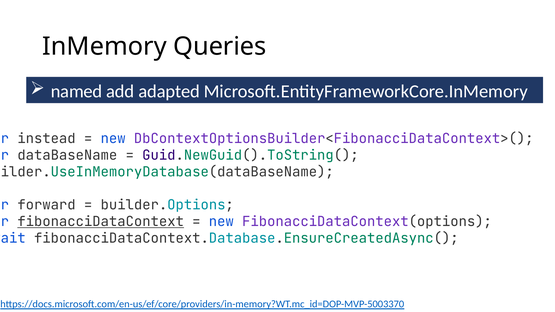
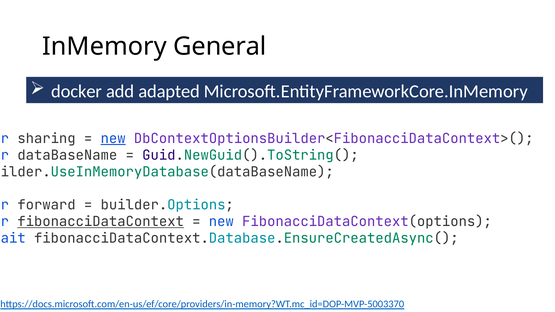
Queries: Queries -> General (220, 47)
named: named -> docker (77, 91)
instead: instead -> sharing (47, 139)
new underline: none -> present (113, 139)
